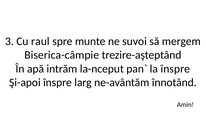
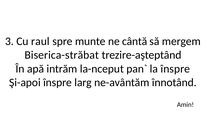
suvoi: suvoi -> cântă (135, 41)
Biserica-câmpie: Biserica-câmpie -> Biserica-străbat (62, 55)
